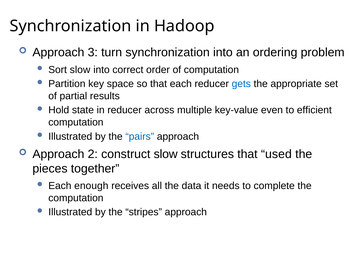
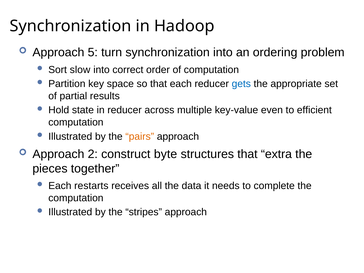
3: 3 -> 5 (93, 52)
pairs colour: blue -> orange (140, 136)
construct slow: slow -> byte (166, 154)
used: used -> extra (276, 154)
enough: enough -> restarts (91, 186)
